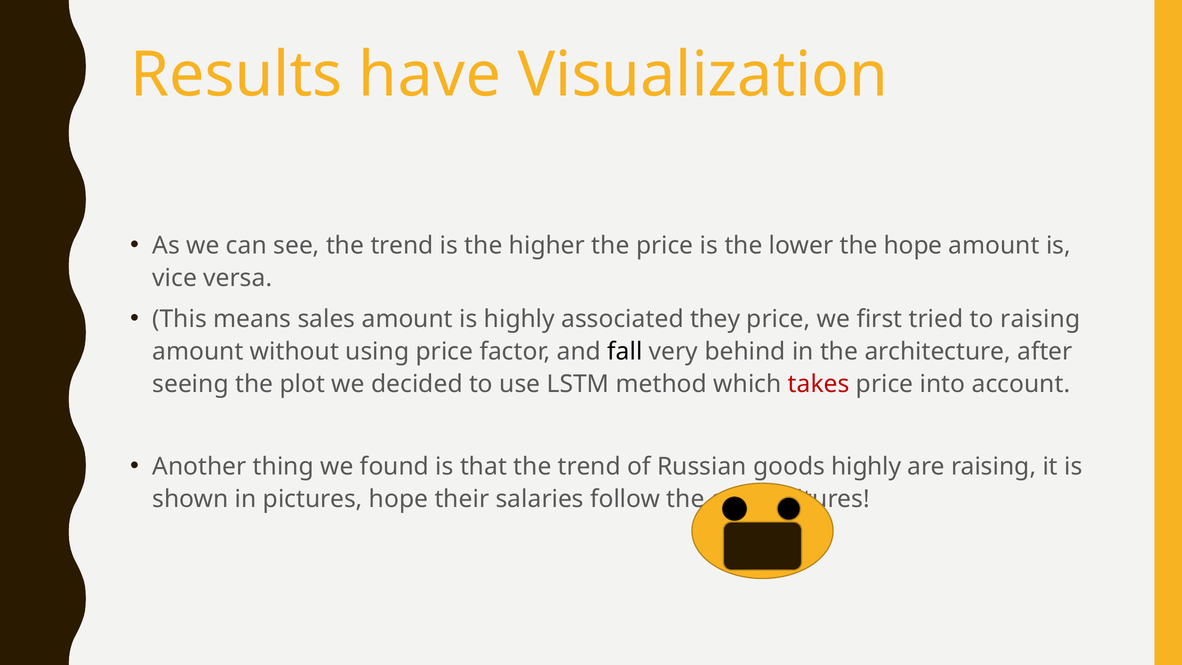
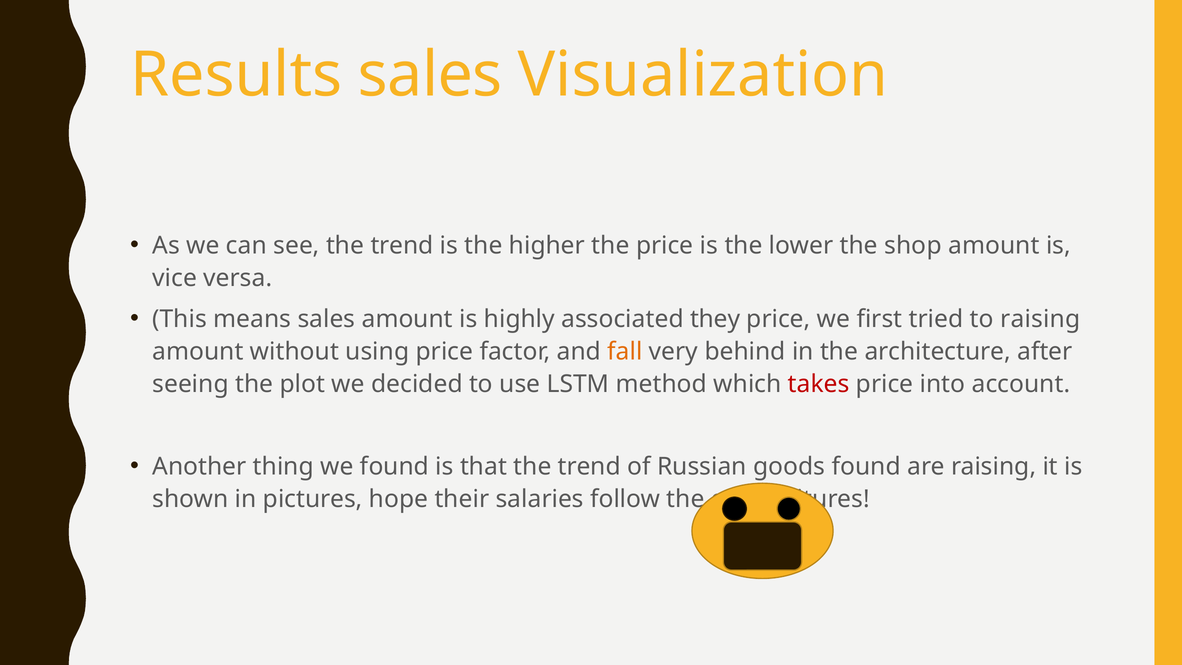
Results have: have -> sales (430, 75)
the hope: hope -> shop (913, 245)
fall colour: black -> orange (625, 352)
goods highly: highly -> found (866, 466)
